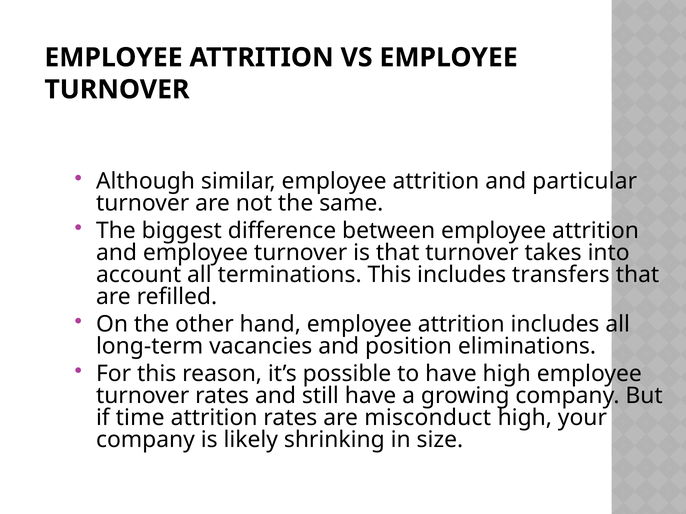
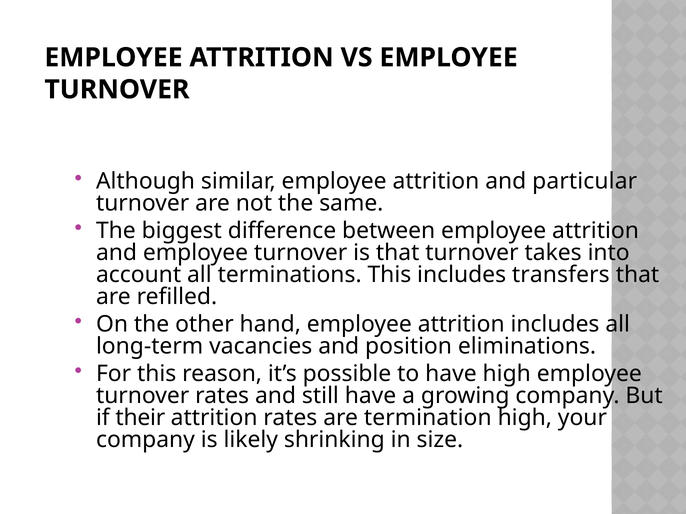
time: time -> their (140, 418)
misconduct: misconduct -> termination (428, 418)
